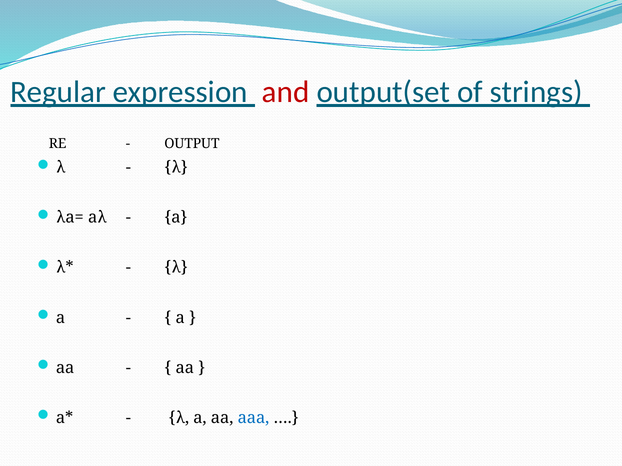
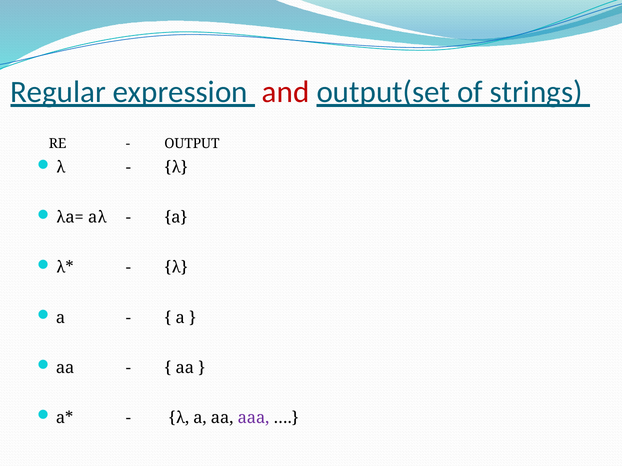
aaa colour: blue -> purple (254, 418)
